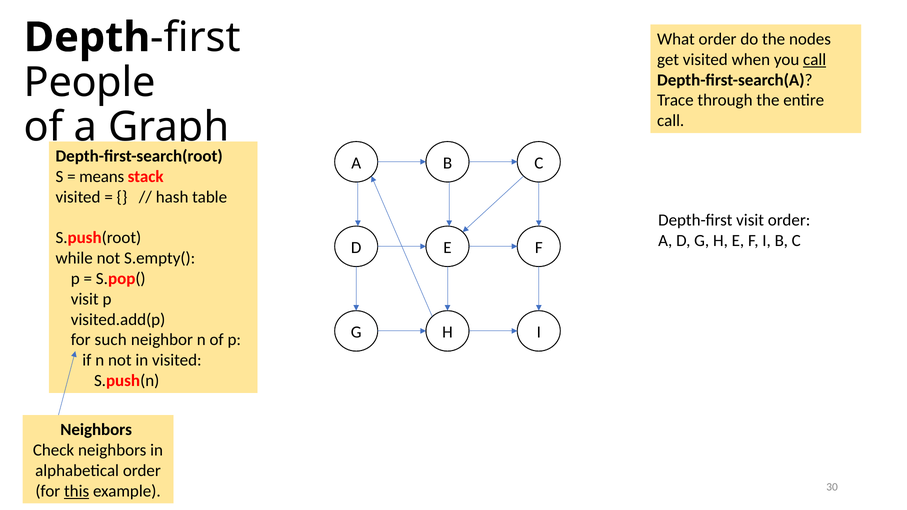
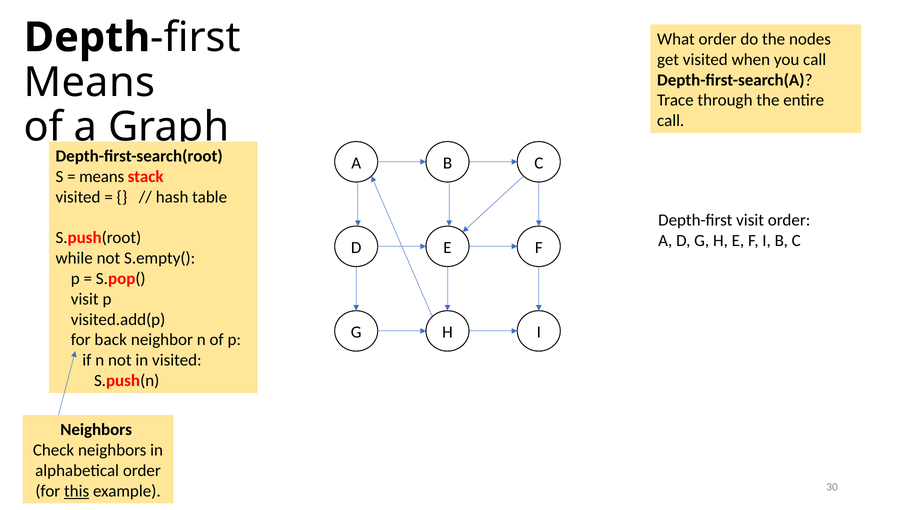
call underline: present -> none (815, 60)
People: People -> Means (89, 82)
such: such -> back (111, 340)
